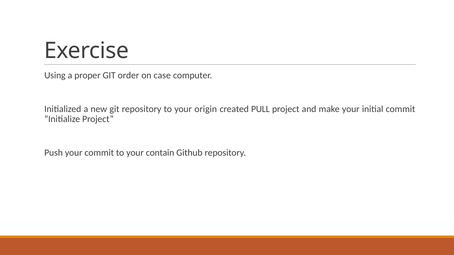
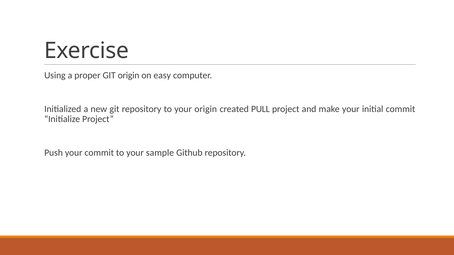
GIT order: order -> origin (129, 75)
case: case -> easy (162, 75)
contain: contain -> sample (160, 153)
